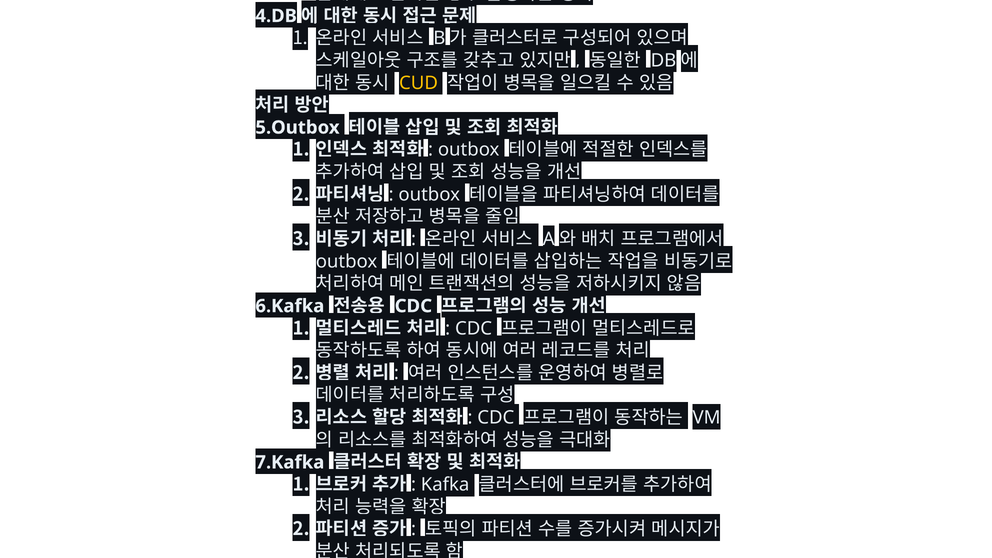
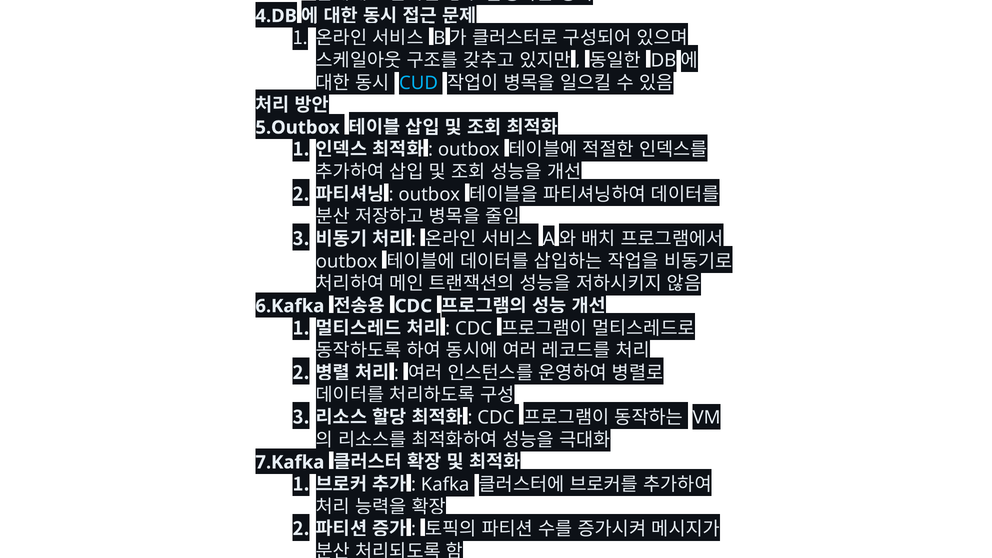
CUD colour: yellow -> light blue (419, 83)
